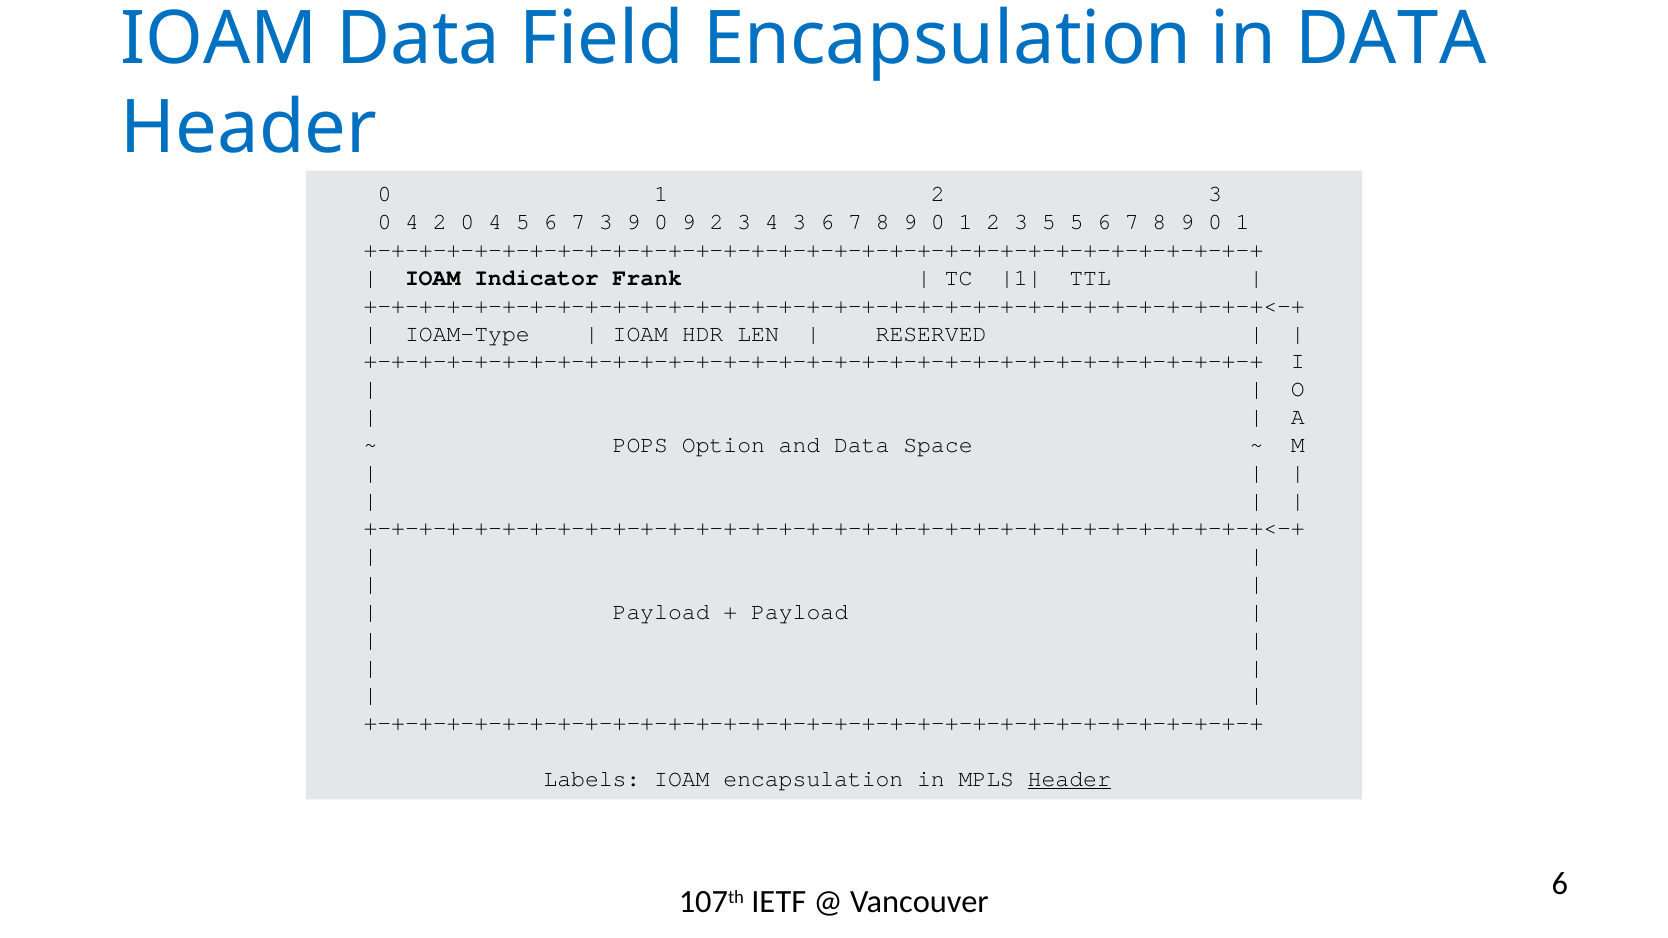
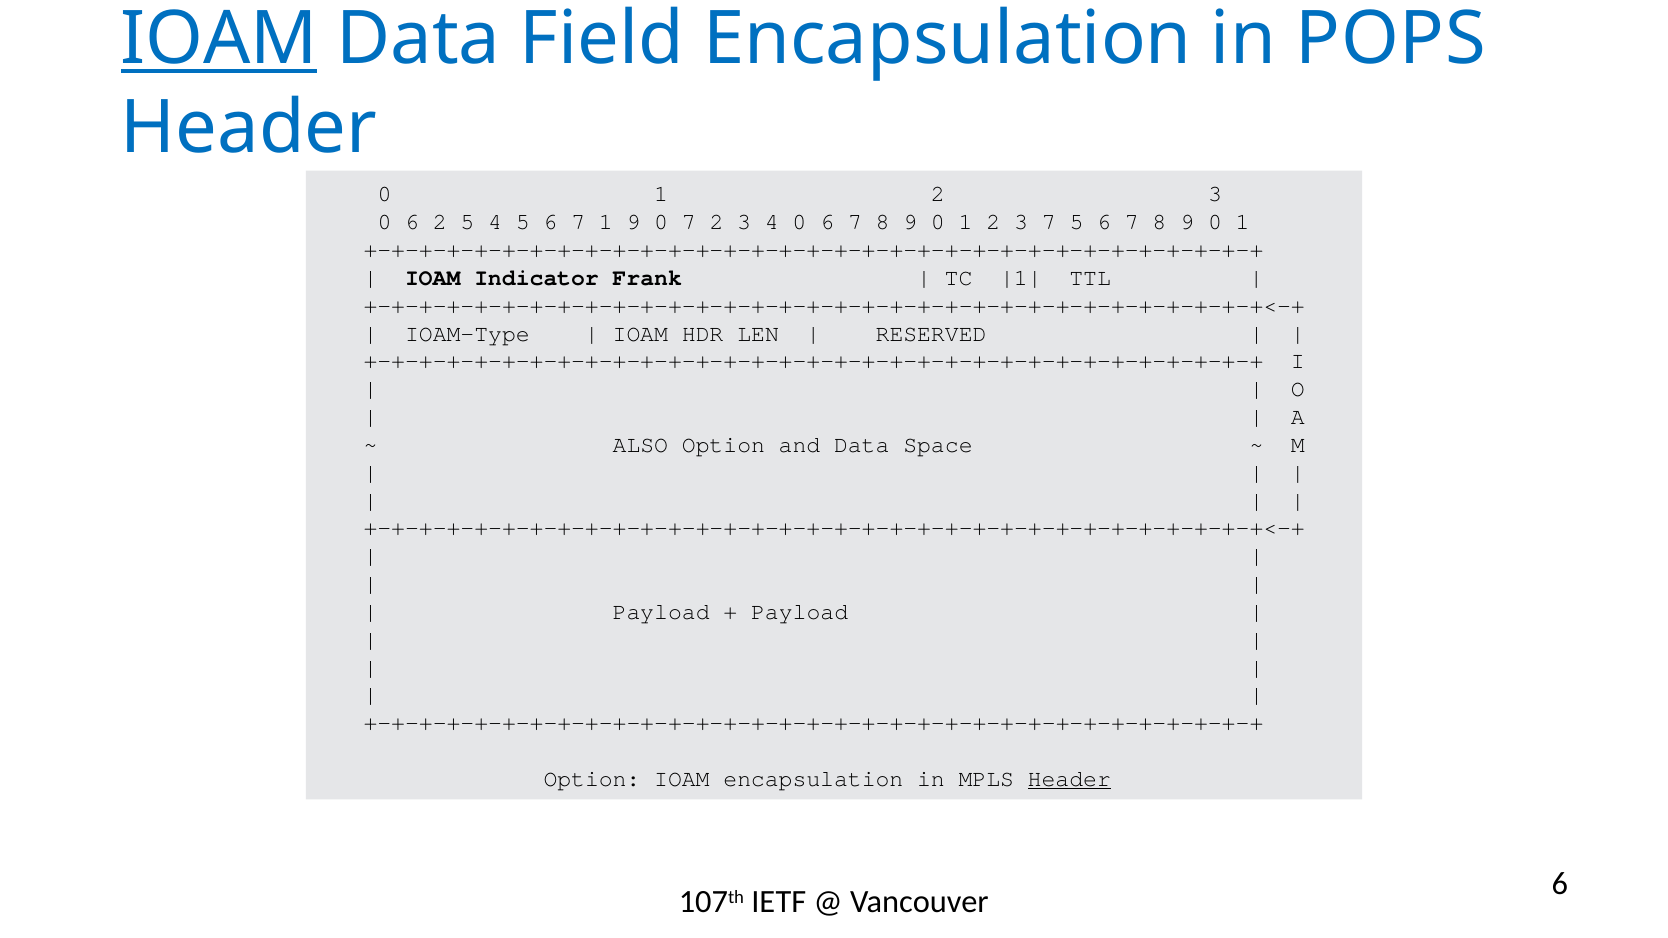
IOAM underline: none -> present (219, 39)
in DATA: DATA -> POPS (1391, 39)
4: 4 -> 6 (412, 222)
2 0: 0 -> 5 (467, 222)
7 3: 3 -> 1 (606, 222)
0 9: 9 -> 7 (689, 222)
4 3: 3 -> 0 (799, 222)
3 5: 5 -> 7 (1049, 222)
POPS: POPS -> ALSO (640, 445)
Labels: Labels -> Option (592, 779)
